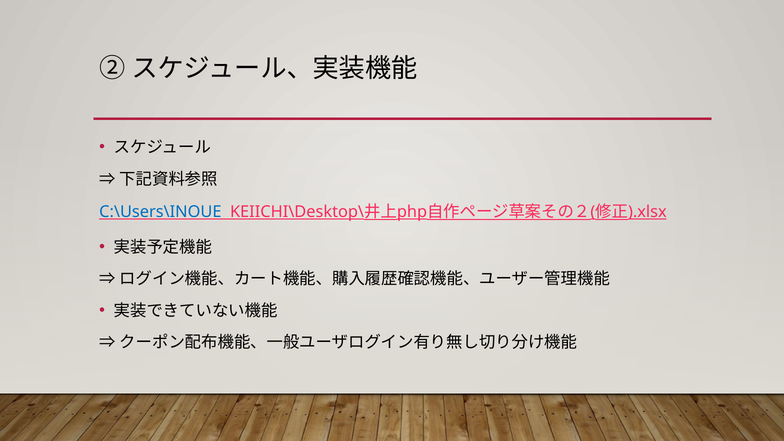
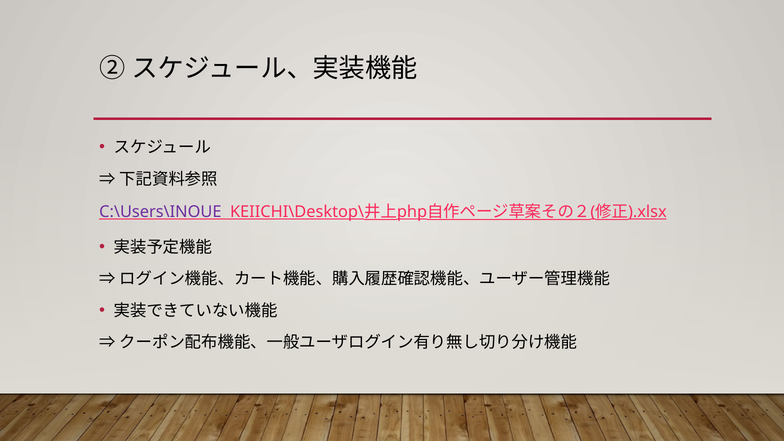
C:\Users\INOUE colour: blue -> purple (160, 212)
